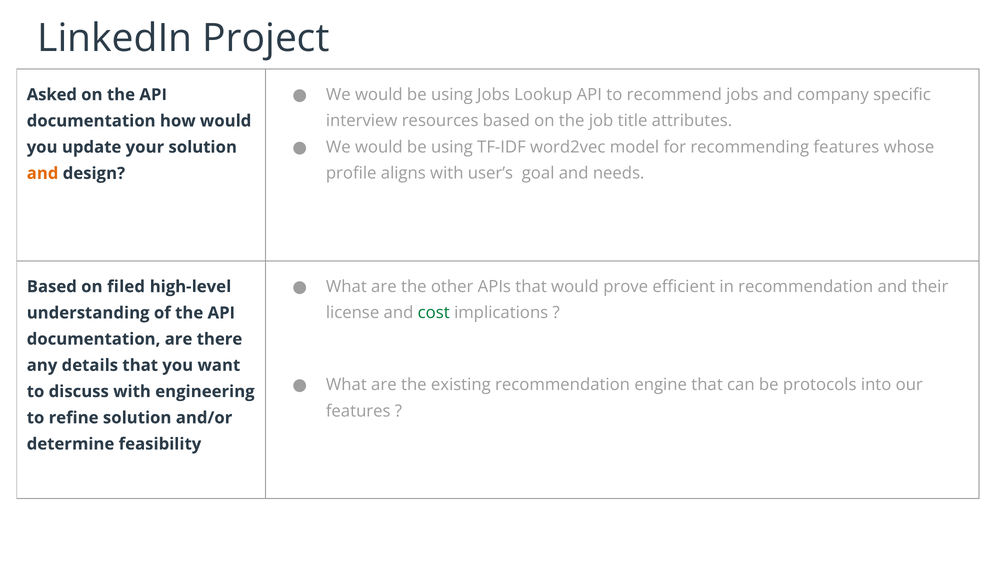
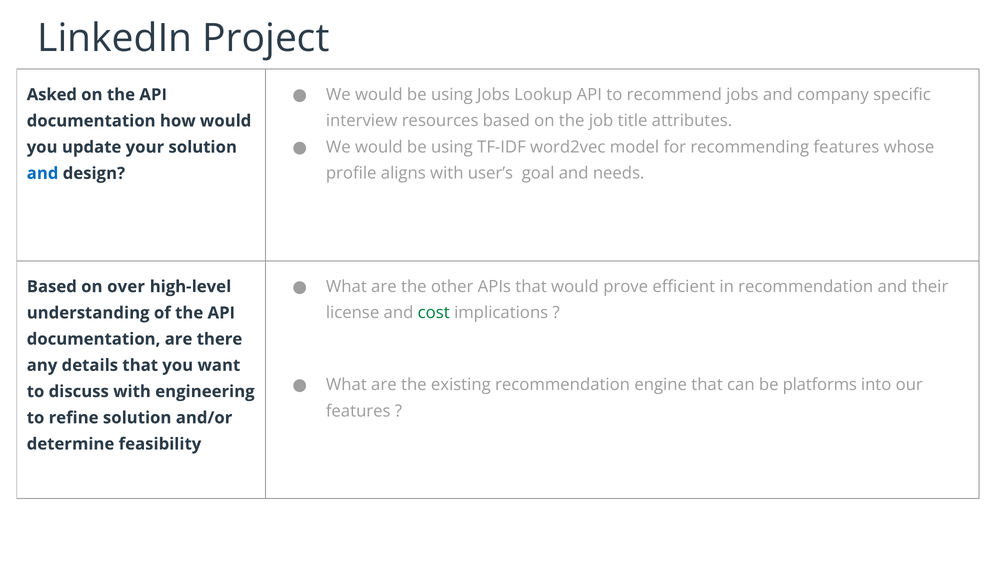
and colour: orange -> blue (43, 173)
filed: filed -> over (126, 286)
protocols: protocols -> platforms (820, 384)
